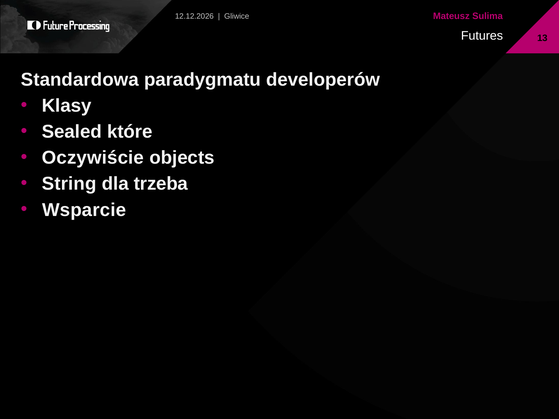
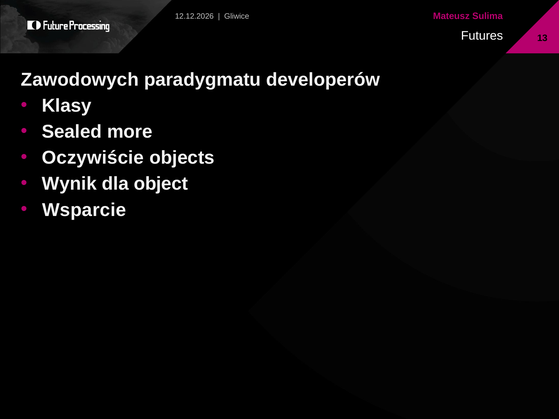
Standardowa: Standardowa -> Zawodowych (80, 80)
które: które -> more (130, 132)
String: String -> Wynik (69, 184)
trzeba: trzeba -> object (161, 184)
